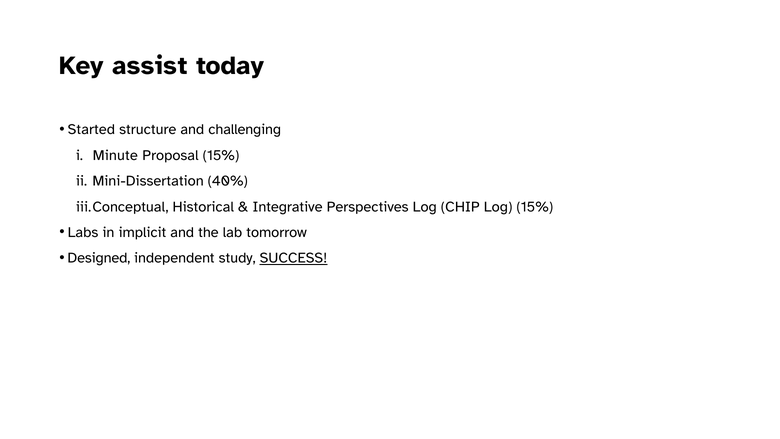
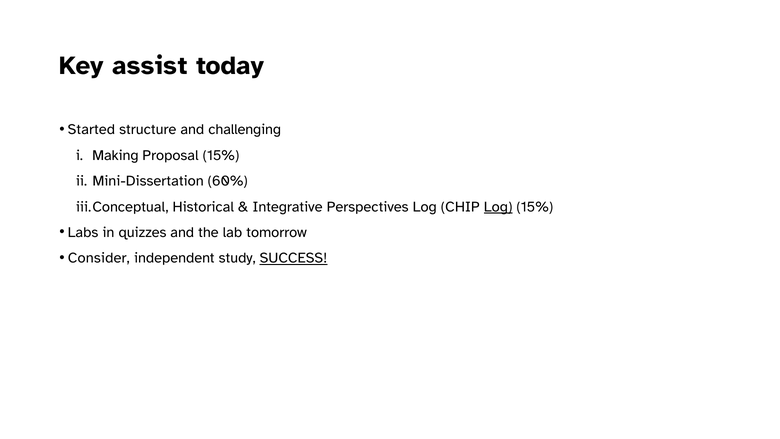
Minute: Minute -> Making (115, 155)
40%: 40% -> 60% (228, 181)
Log underline: none -> present (498, 207)
implicit: implicit -> quizzes (142, 232)
Designed: Designed -> Consider (99, 258)
